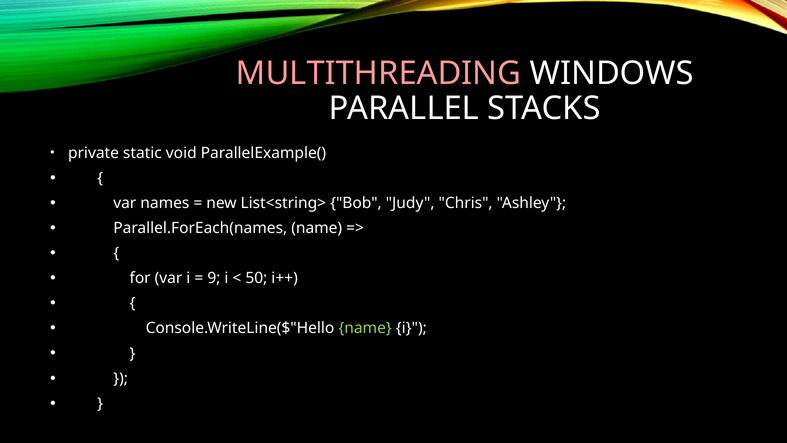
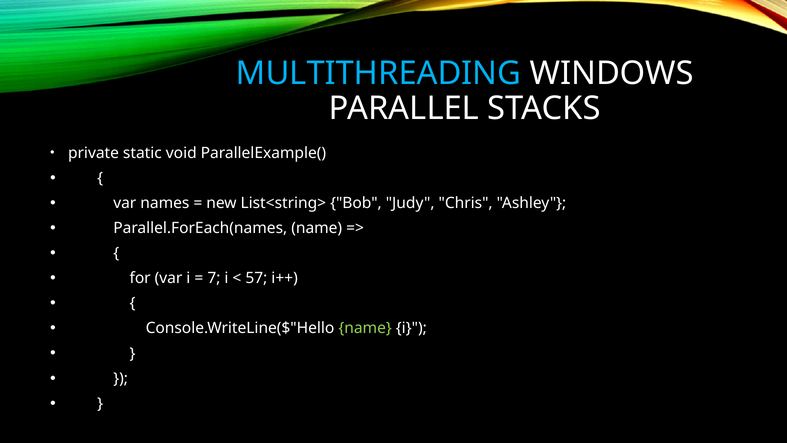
MULTITHREADING colour: pink -> light blue (379, 73)
9: 9 -> 7 (214, 278)
50: 50 -> 57 (256, 278)
